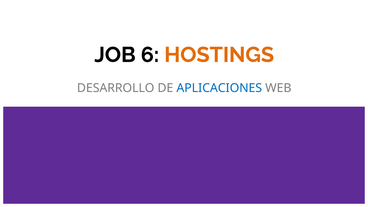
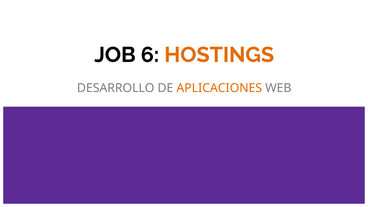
APLICACIONES colour: blue -> orange (219, 88)
